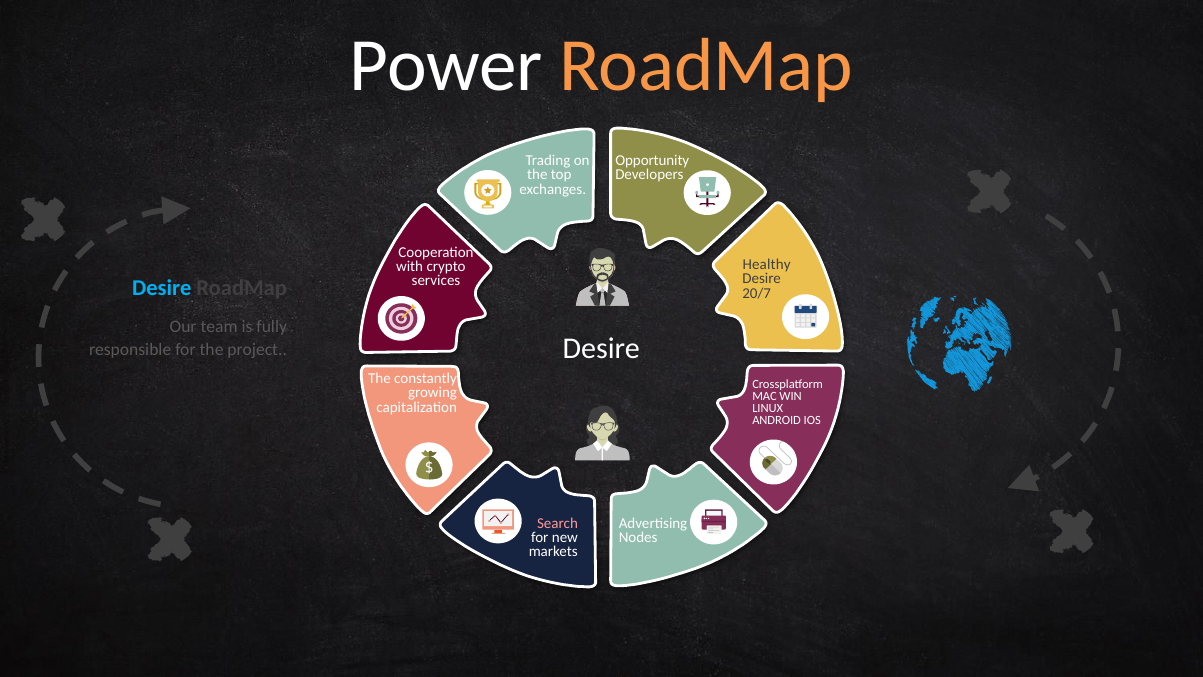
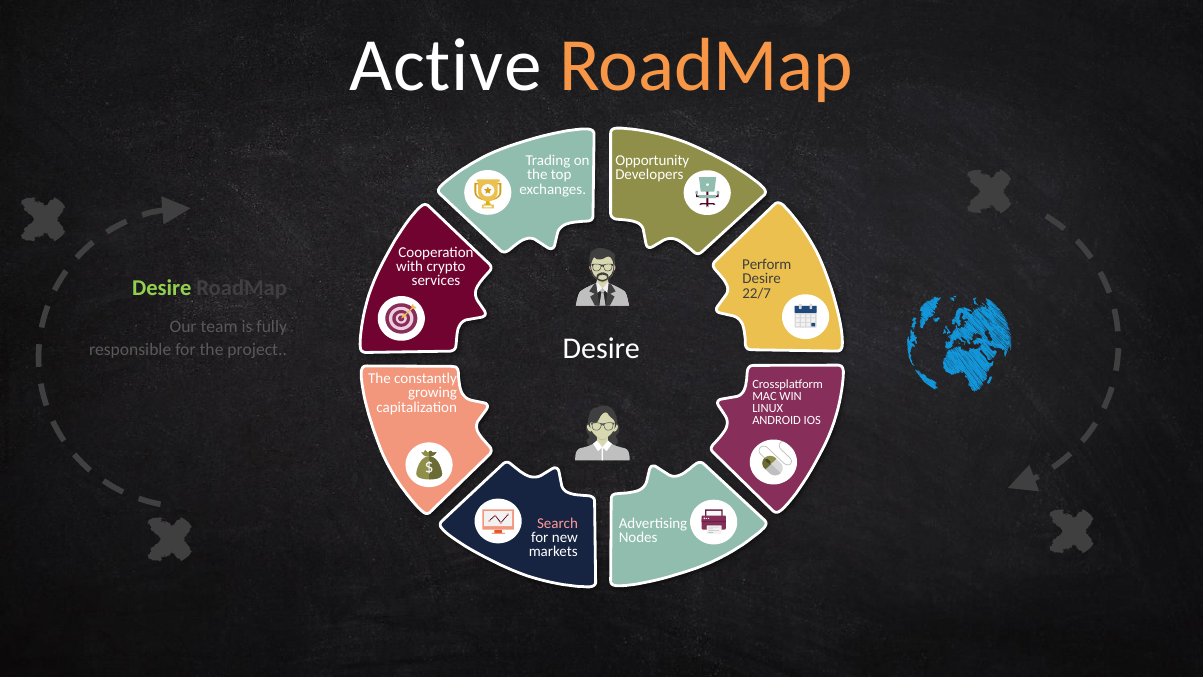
Power: Power -> Active (445, 65)
Healthy: Healthy -> Perform (767, 265)
Desire colour: light blue -> light green (162, 288)
20/7: 20/7 -> 22/7 (757, 293)
